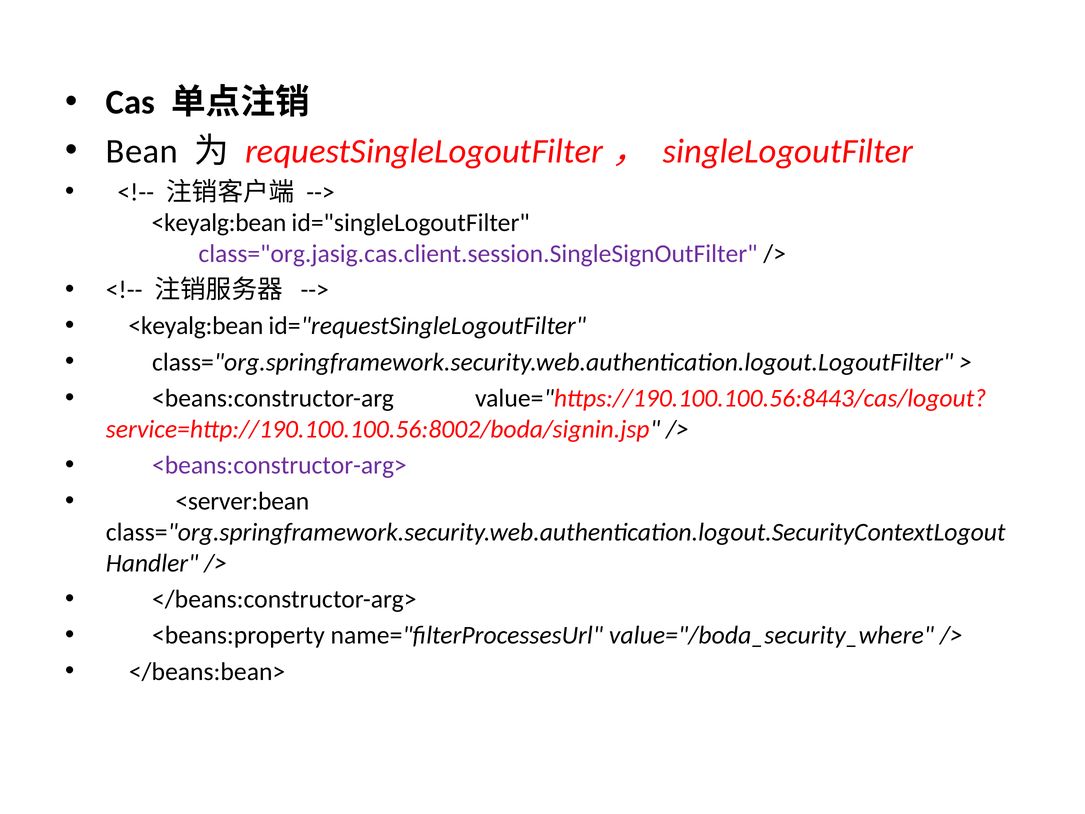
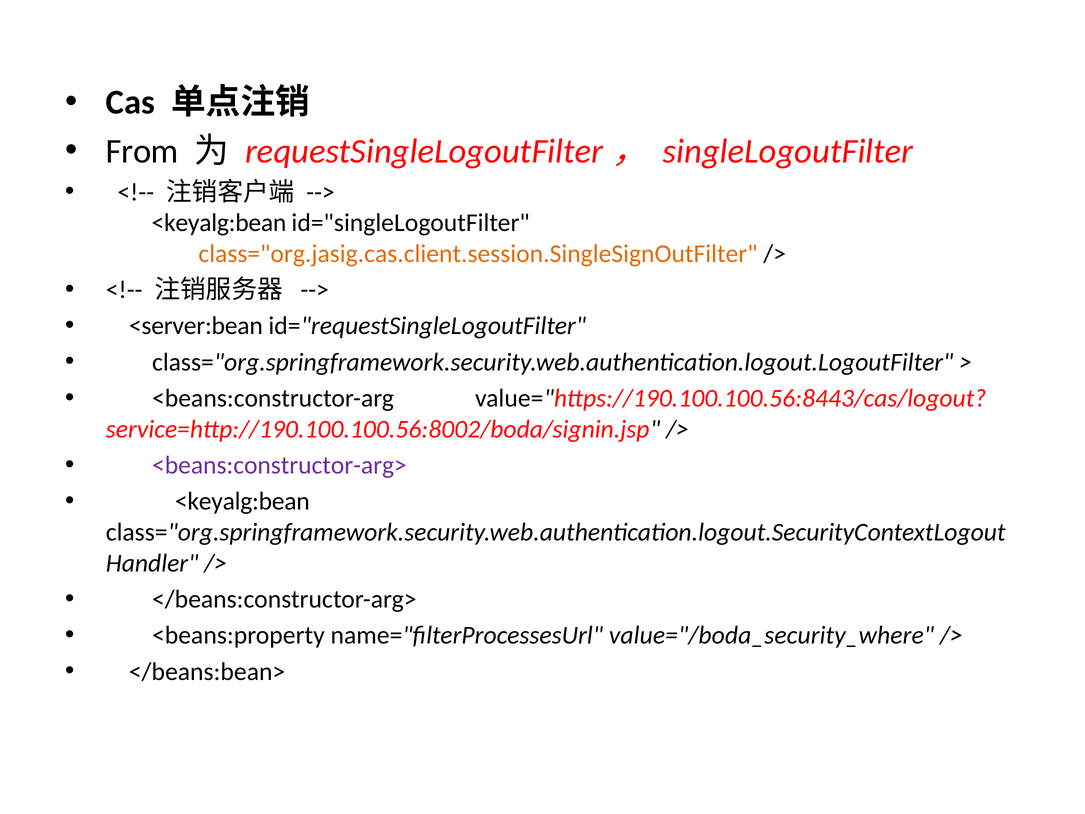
Bean: Bean -> From (142, 151)
class="org.jasig.cas.client.session.SingleSignOutFilter colour: purple -> orange (478, 254)
<keyalg:bean: <keyalg:bean -> <server:bean (196, 326)
<server:bean: <server:bean -> <keyalg:bean (242, 501)
